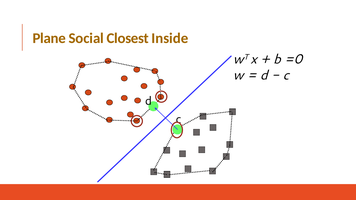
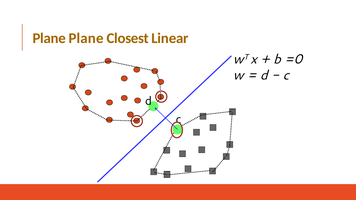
Plane Social: Social -> Plane (86, 38)
Inside: Inside -> Linear (170, 38)
